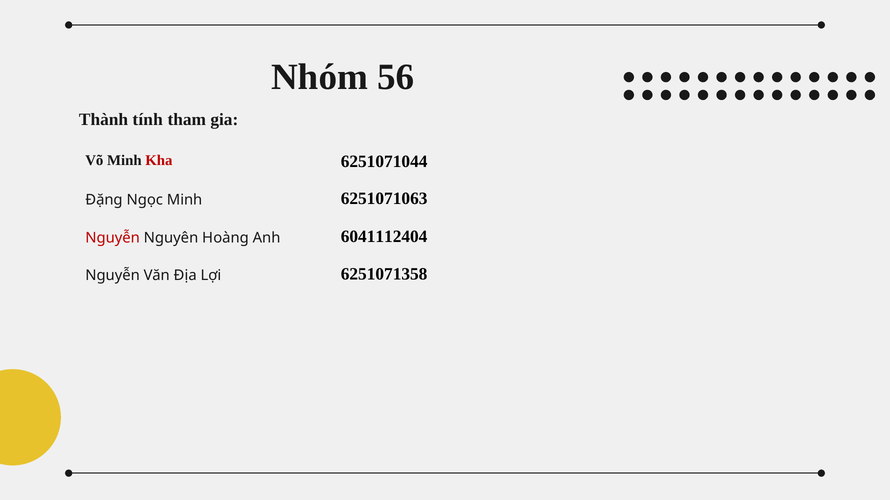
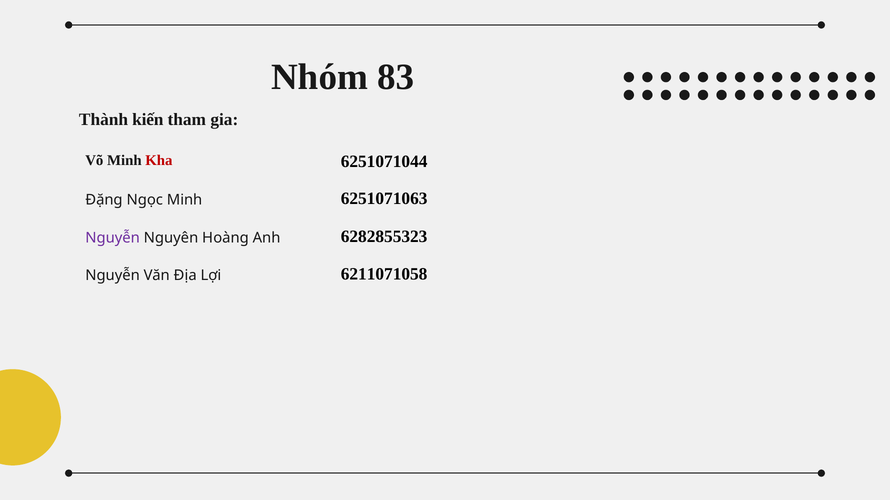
56: 56 -> 83 (396, 77)
tính: tính -> kiến (148, 120)
Nguyễn colour: red -> purple (113, 238)
6041112404: 6041112404 -> 6282855323 (384, 237)
6251071358: 6251071358 -> 6211071058 (384, 275)
